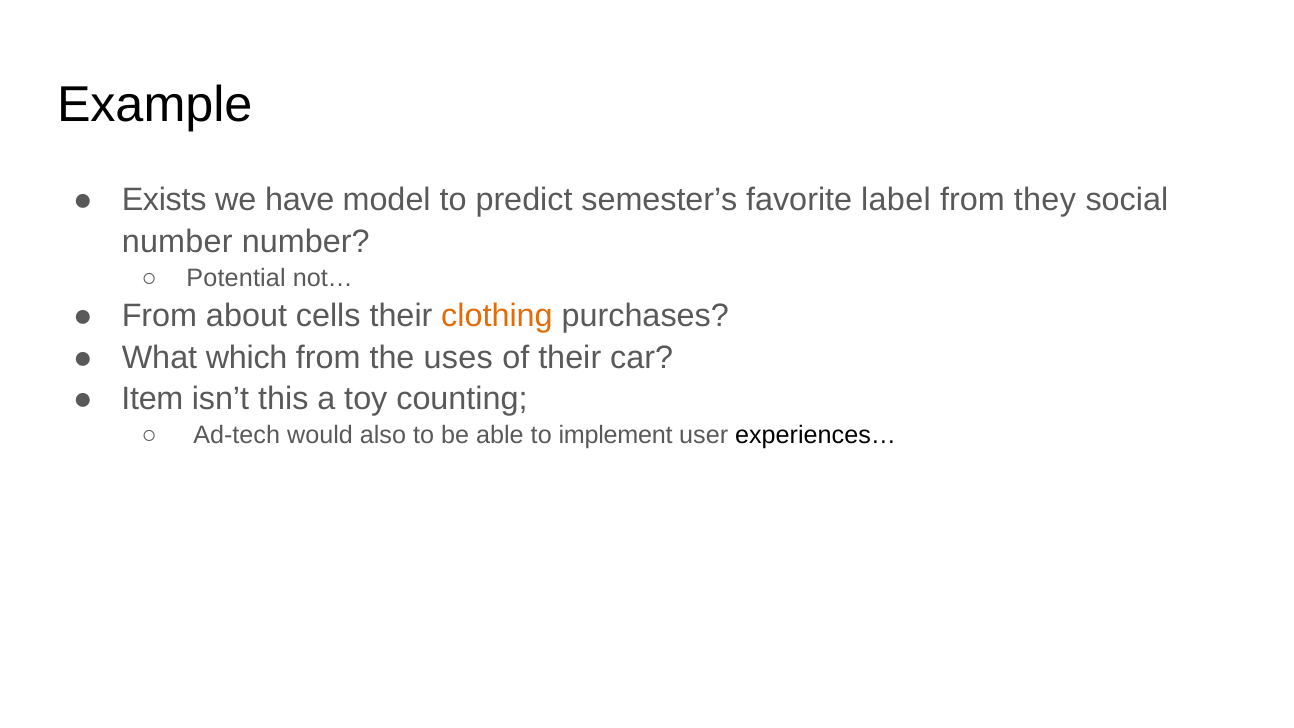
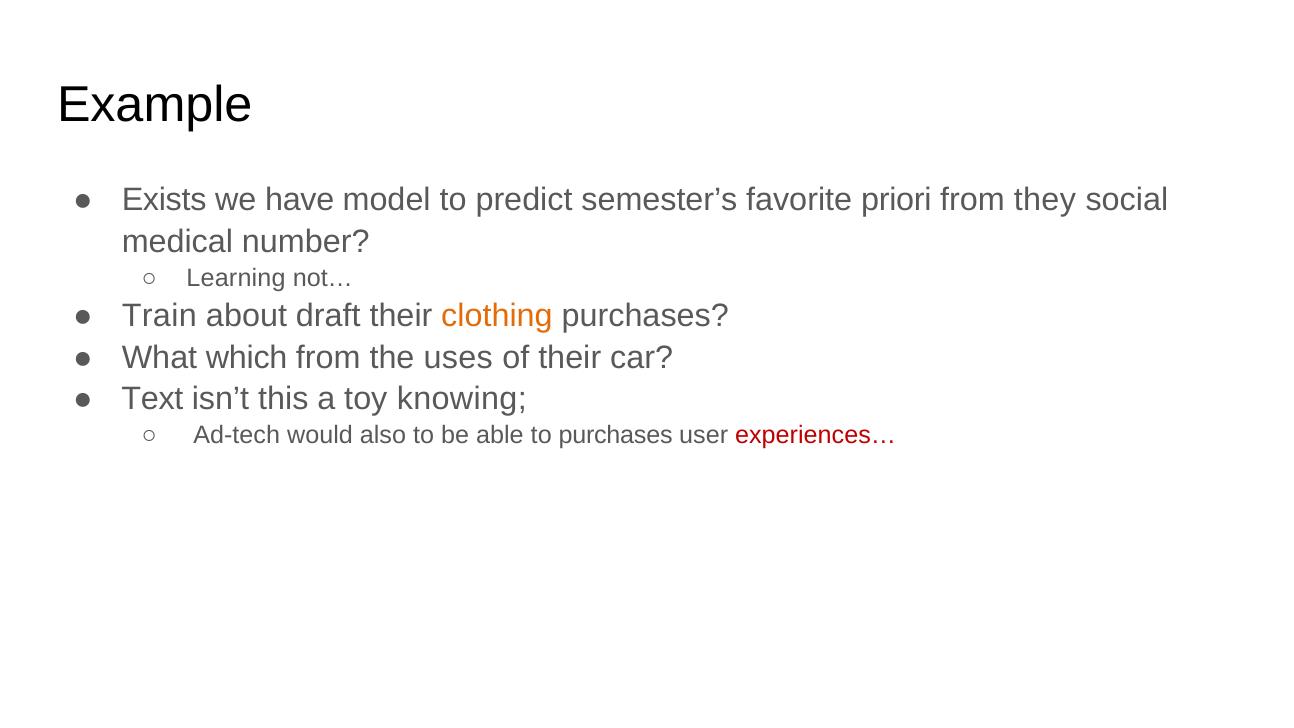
label: label -> priori (896, 200)
number: number -> medical (177, 242)
Potential: Potential -> Learning (236, 278)
From: From -> Train (159, 316)
cells: cells -> draft (328, 316)
Item: Item -> Text (152, 399)
counting: counting -> knowing (462, 399)
to implement: implement -> purchases (616, 435)
experiences… colour: black -> red (816, 435)
